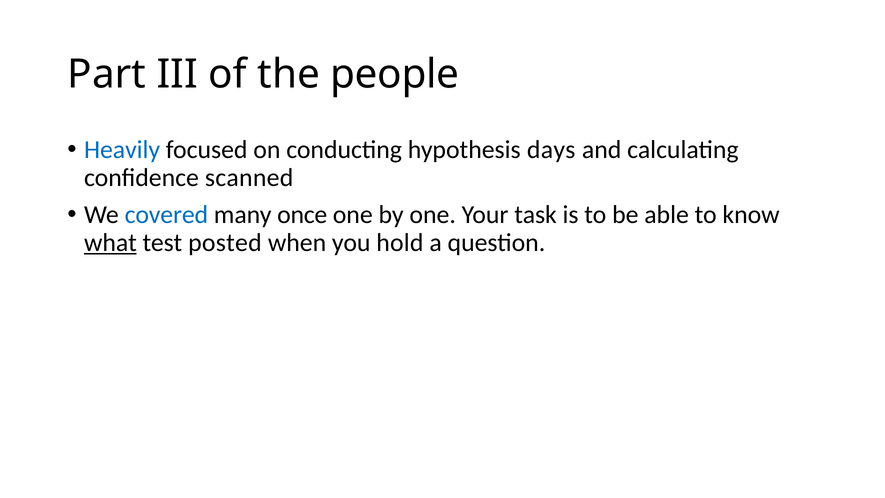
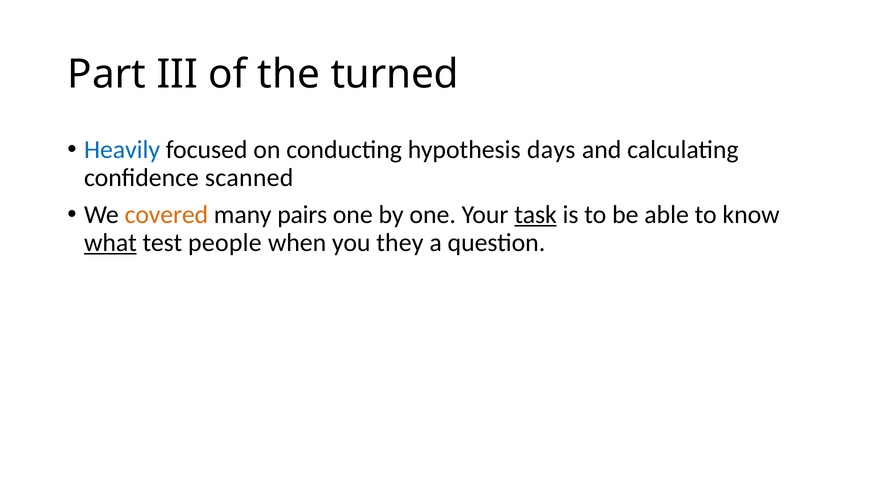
people: people -> turned (395, 74)
covered colour: blue -> orange (166, 215)
once: once -> pairs (302, 215)
task underline: none -> present (536, 215)
posted: posted -> people (225, 243)
hold: hold -> they (400, 243)
